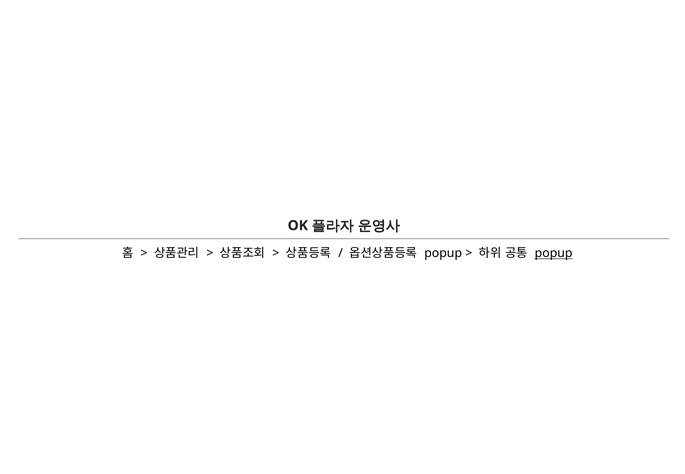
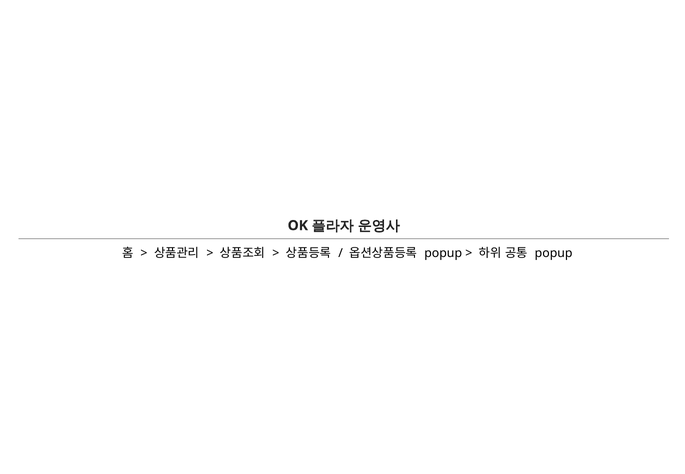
popup underline: present -> none (554, 253)
